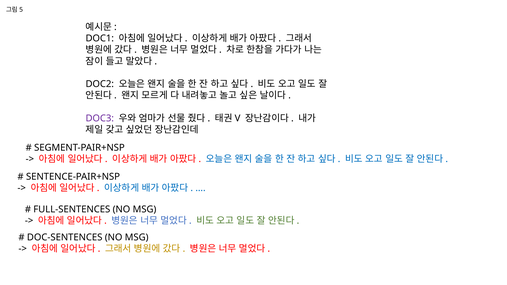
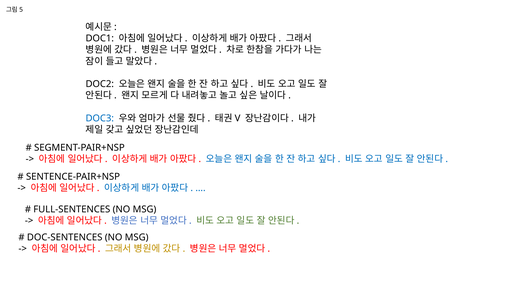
DOC3 colour: purple -> blue (100, 118)
